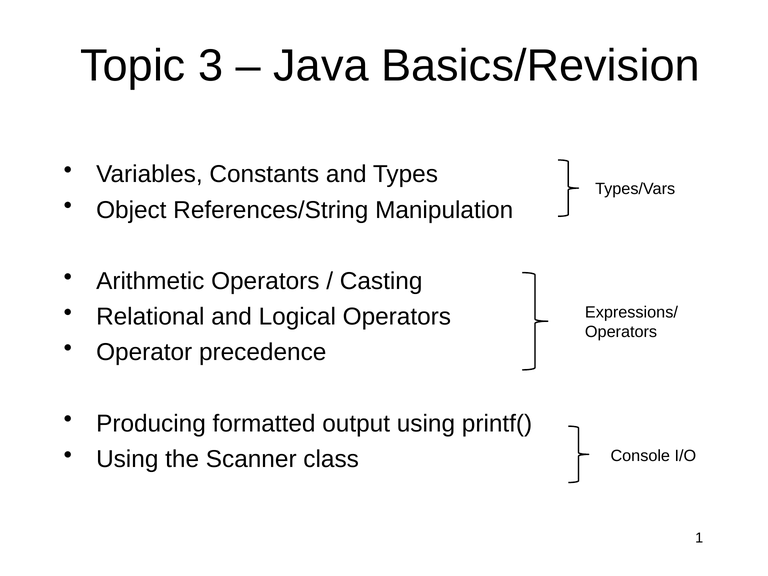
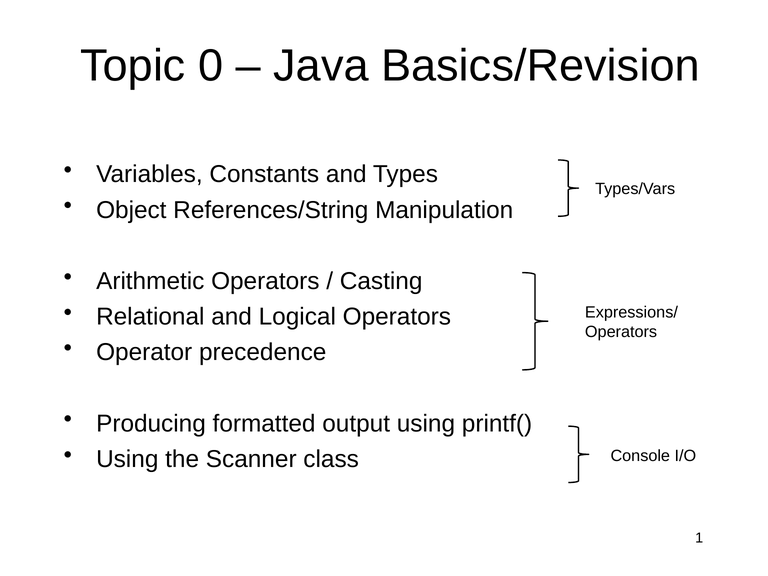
3: 3 -> 0 (211, 66)
